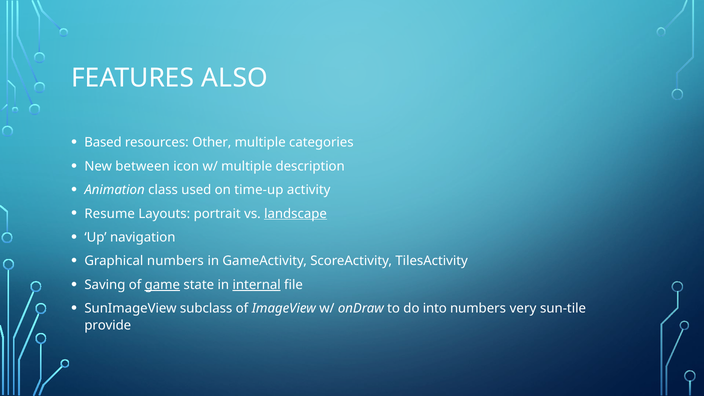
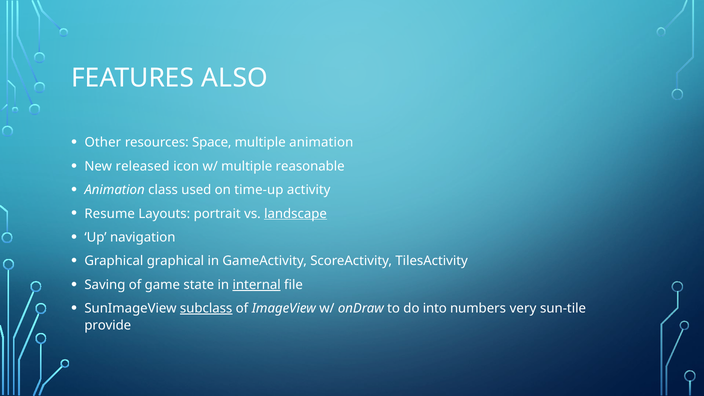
Based: Based -> Other (103, 143)
Other: Other -> Space (212, 143)
multiple categories: categories -> animation (321, 143)
between: between -> released (143, 166)
description: description -> reasonable (310, 166)
Graphical numbers: numbers -> graphical (175, 261)
game underline: present -> none (162, 285)
subclass underline: none -> present (206, 308)
